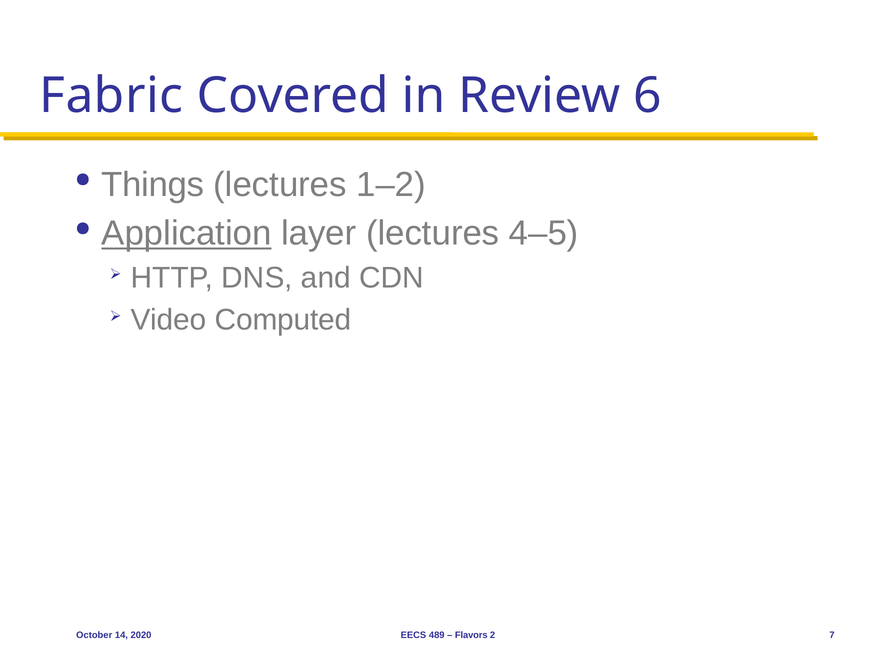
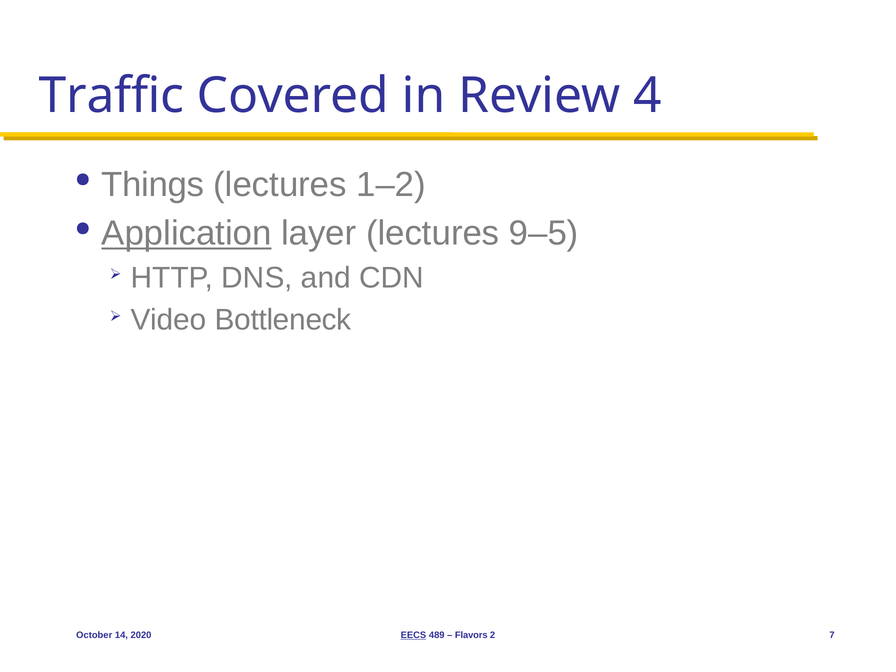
Fabric: Fabric -> Traffic (112, 96)
6: 6 -> 4 (648, 96)
4–5: 4–5 -> 9–5 (544, 233)
Computed: Computed -> Bottleneck (283, 320)
EECS underline: none -> present (413, 635)
